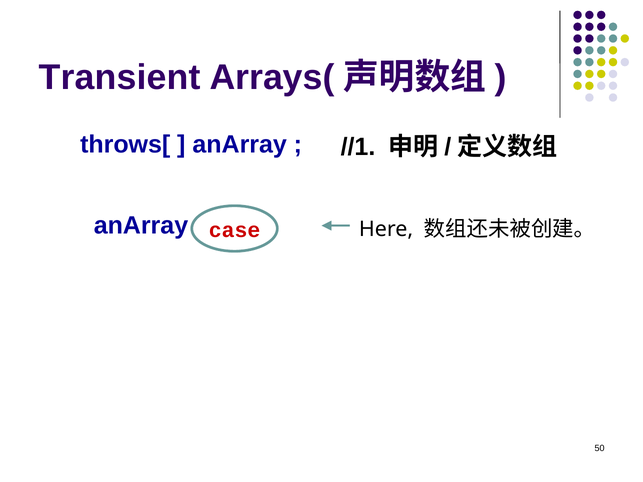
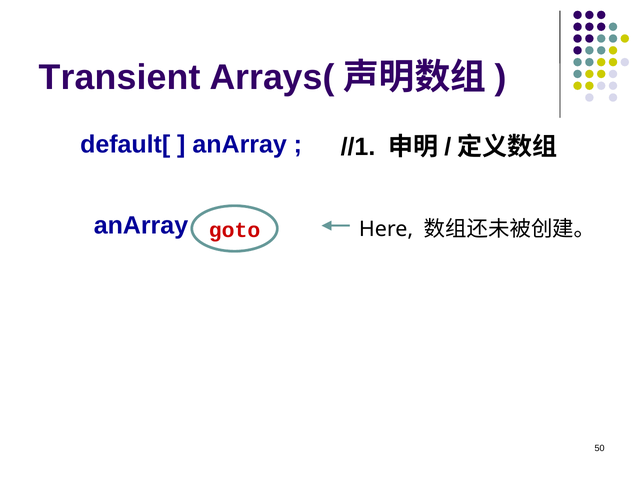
throws[: throws[ -> default[ (125, 145)
case: case -> goto (235, 230)
